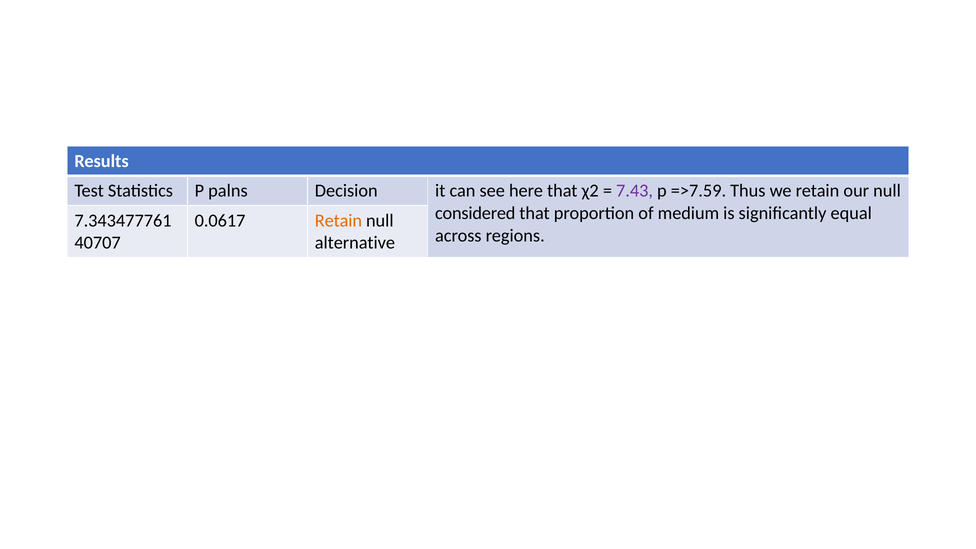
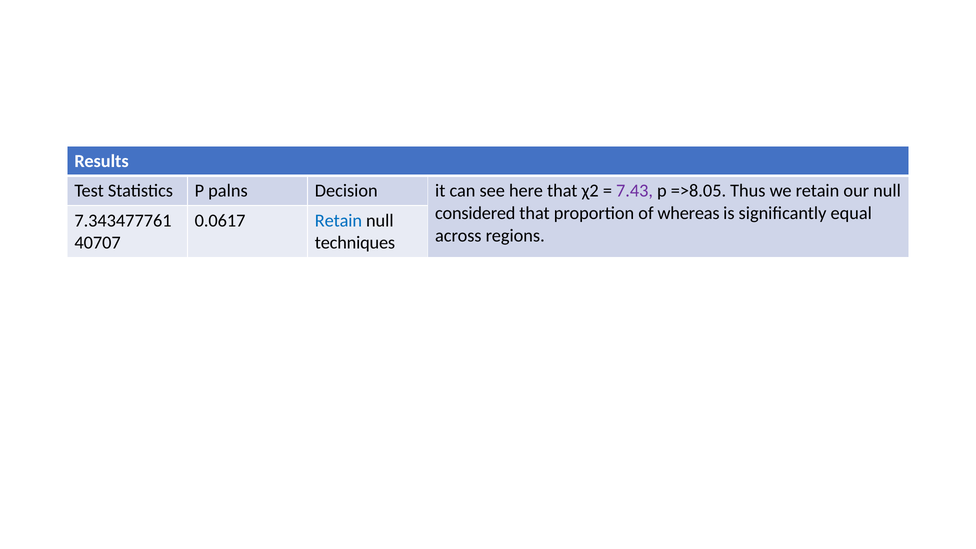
=>7.59: =>7.59 -> =>8.05 (698, 191)
medium: medium -> whereas (689, 213)
Retain colour: orange -> blue (338, 221)
alternative: alternative -> techniques (355, 243)
